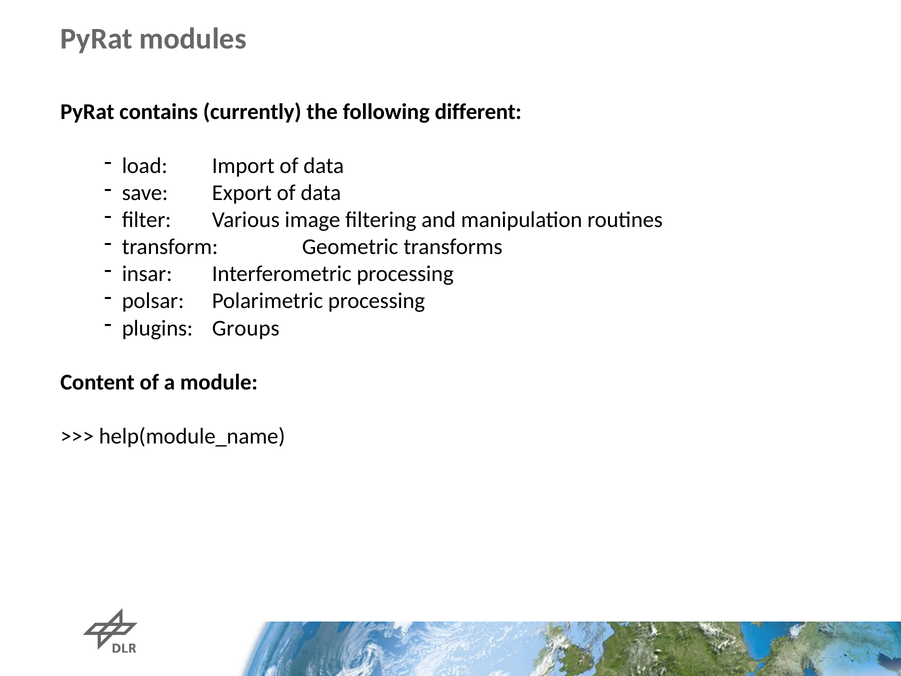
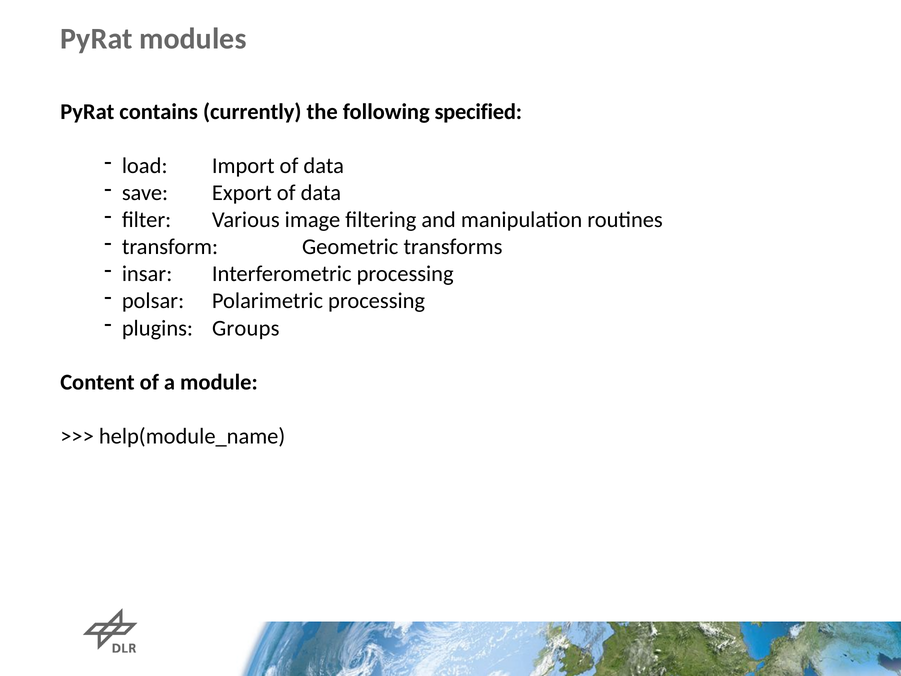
different: different -> specified (478, 112)
